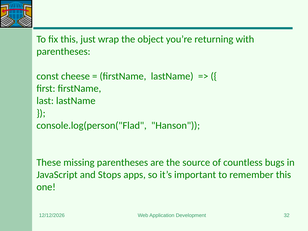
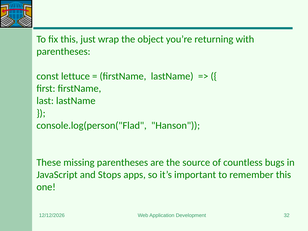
cheese: cheese -> lettuce (76, 76)
